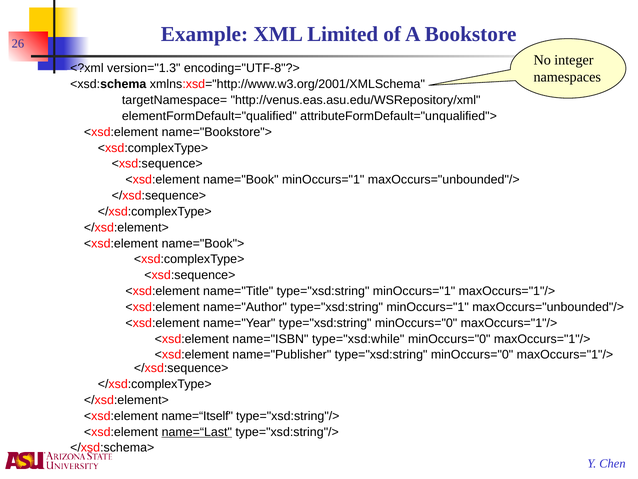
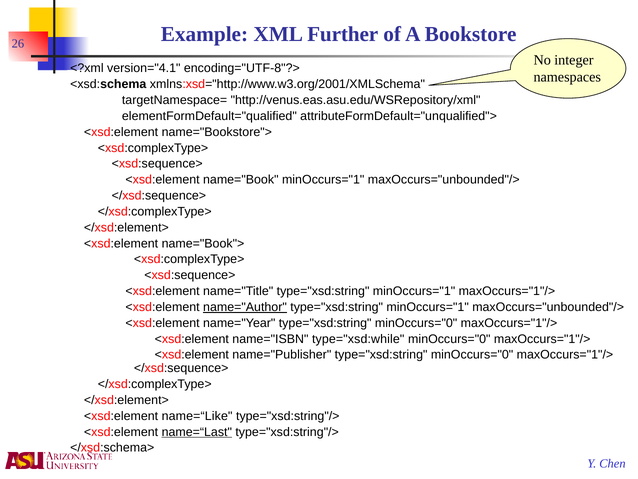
Limited: Limited -> Further (343, 34)
version="1.3: version="1.3 -> version="4.1 (144, 68)
name="Author underline: none -> present (245, 307)
name=“Itself: name=“Itself -> name=“Like (197, 416)
